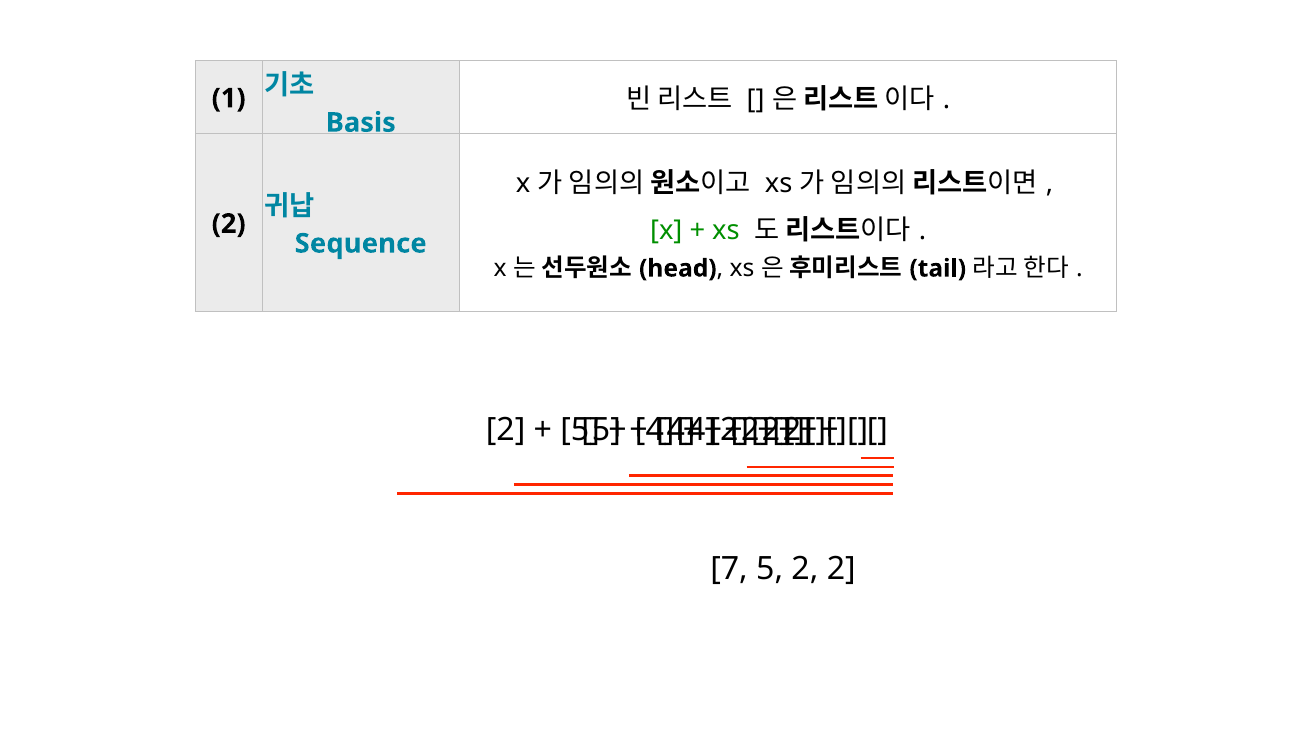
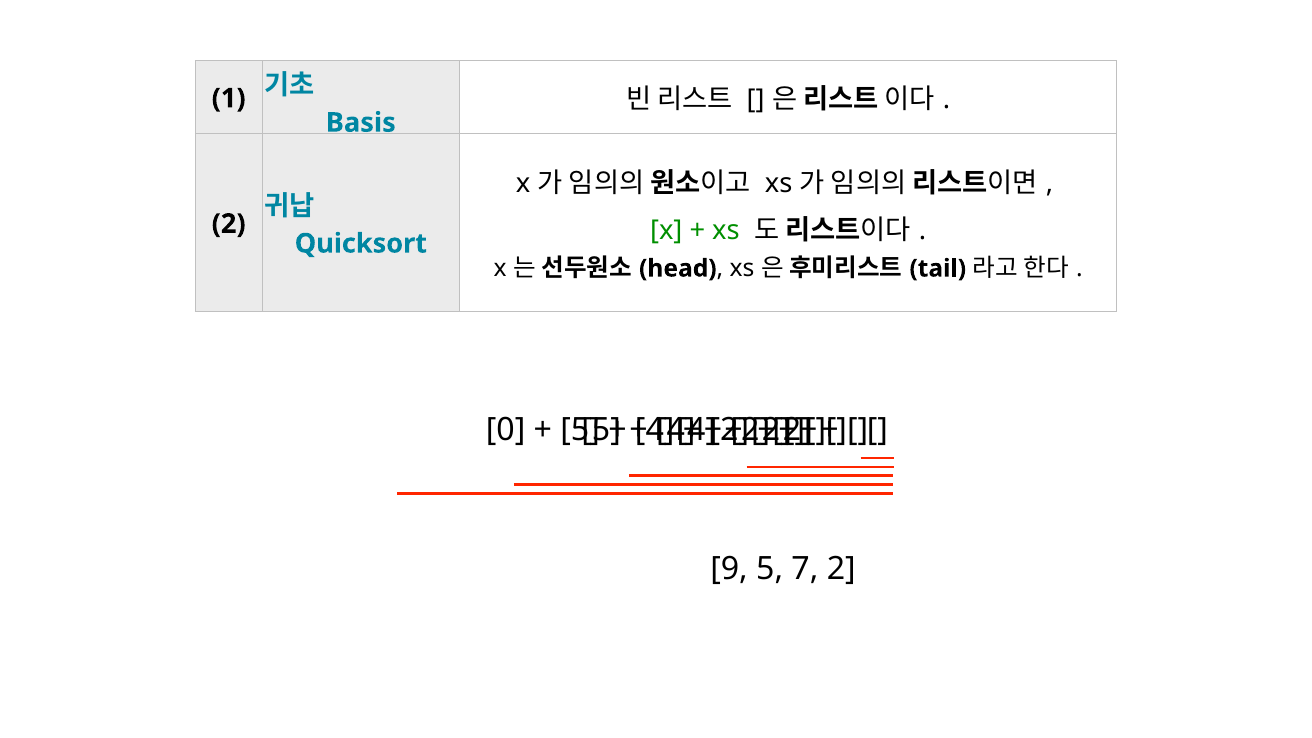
Sequence: Sequence -> Quicksort (361, 244)
2: 2 -> 0 (506, 430)
7: 7 -> 9 (729, 568)
5 2: 2 -> 7 (805, 568)
